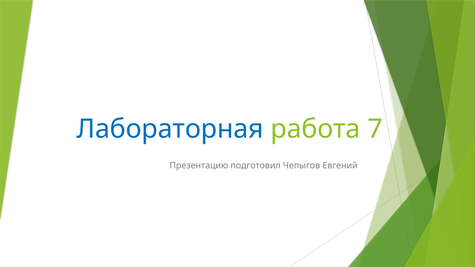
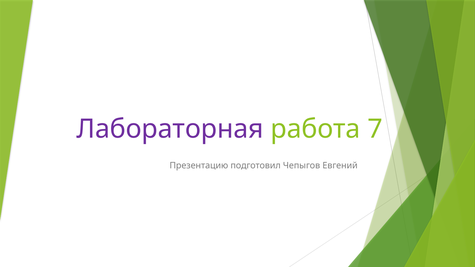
Лабораторная colour: blue -> purple (170, 129)
